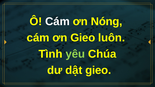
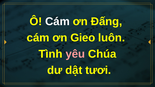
Nóng: Nóng -> Đấng (107, 22)
yêu colour: light green -> pink (75, 54)
dật gieo: gieo -> tươi (98, 70)
